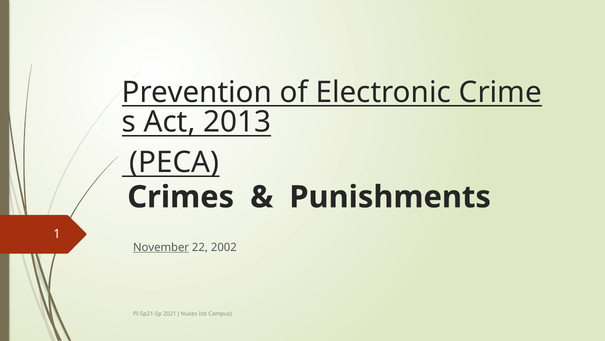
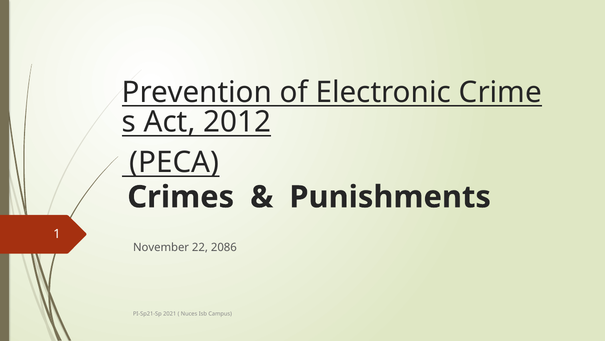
2013: 2013 -> 2012 (237, 122)
November underline: present -> none (161, 247)
2002: 2002 -> 2086 (224, 247)
